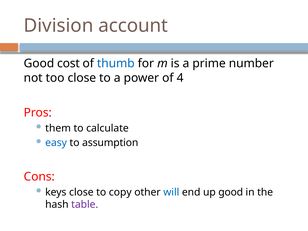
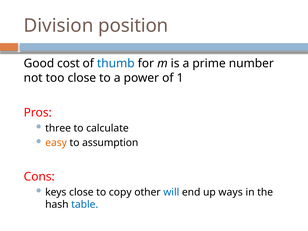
account: account -> position (133, 26)
4: 4 -> 1 (180, 78)
them: them -> three (58, 128)
easy colour: blue -> orange (56, 143)
up good: good -> ways (231, 192)
table colour: purple -> blue (85, 205)
